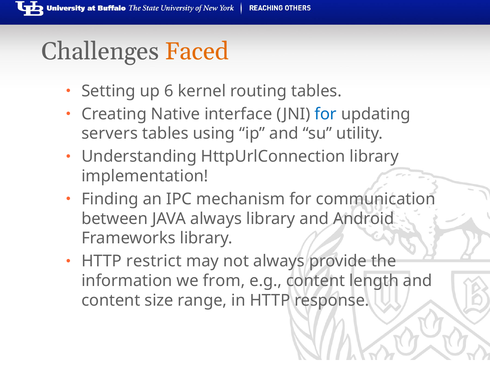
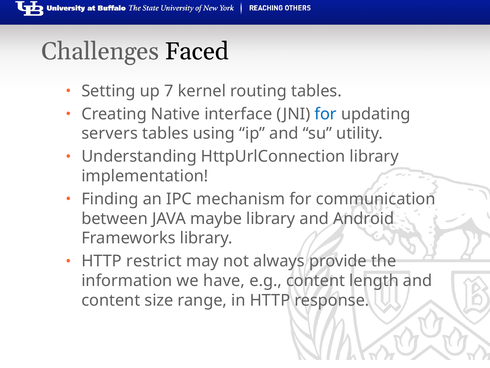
Faced colour: orange -> black (197, 51)
6: 6 -> 7 (169, 91)
JAVA always: always -> maybe (216, 218)
from: from -> have (224, 280)
